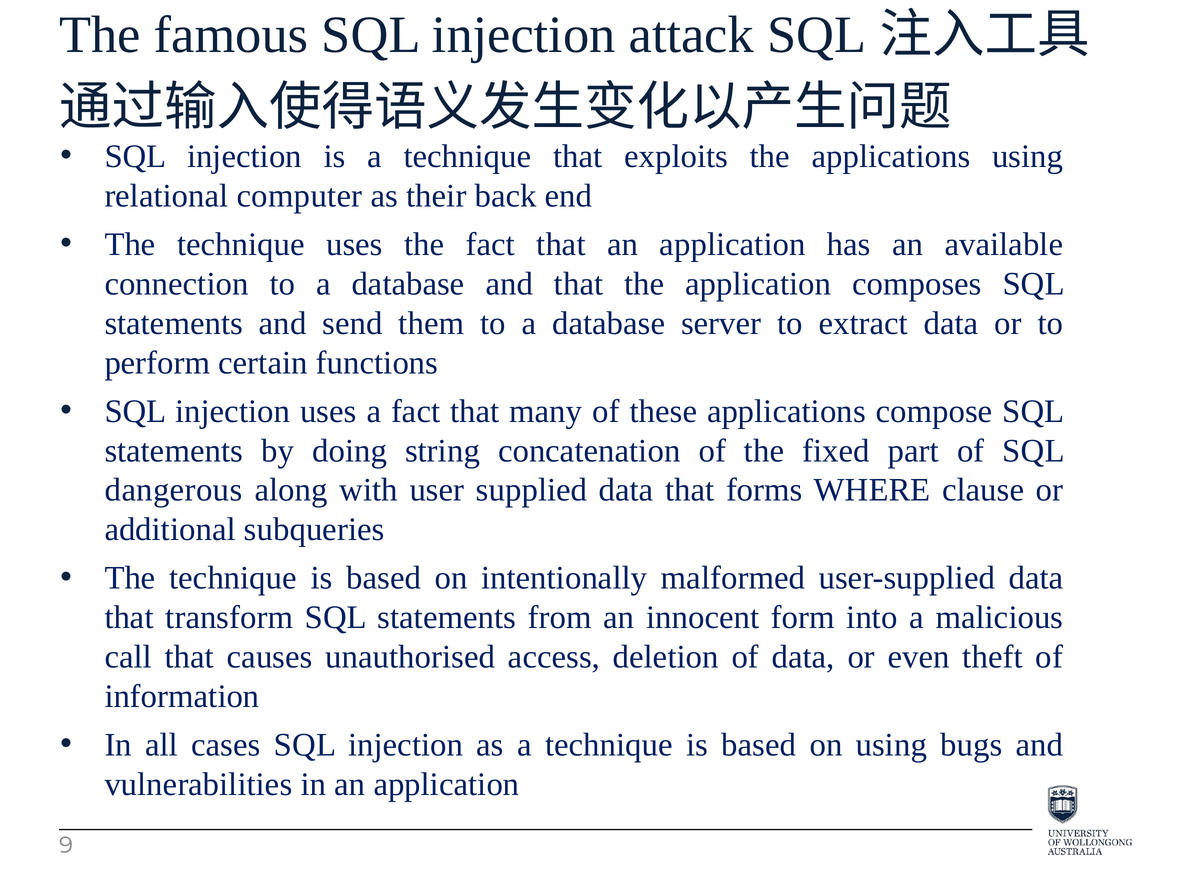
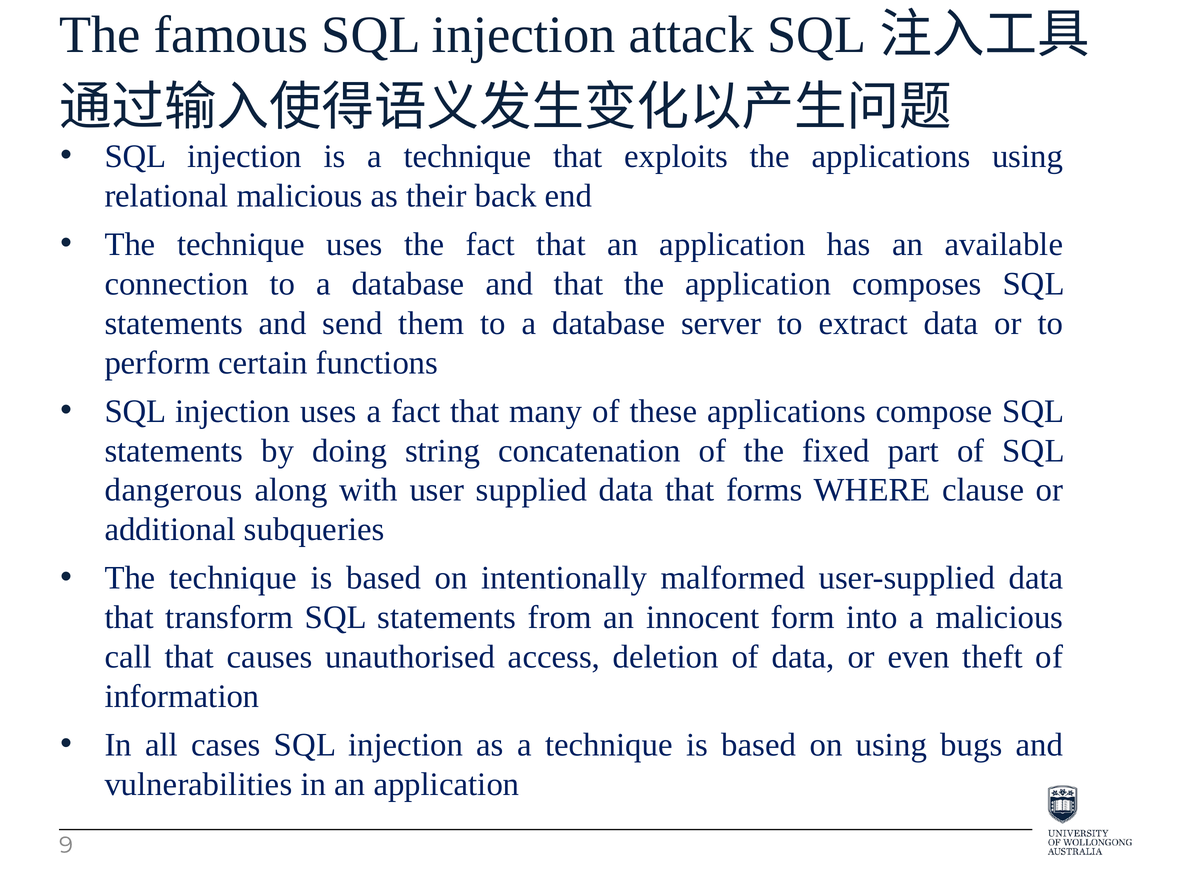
relational computer: computer -> malicious (300, 196)
